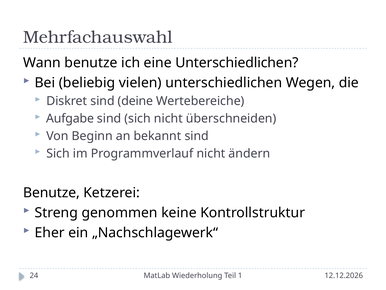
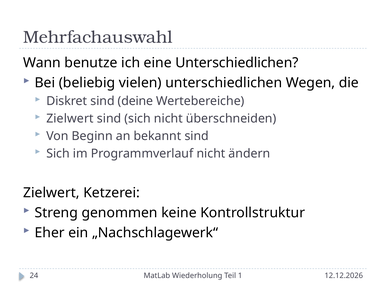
Aufgabe: Aufgabe -> Zielwert (70, 118)
Benutze: Benutze -> Zielwert (51, 192)
